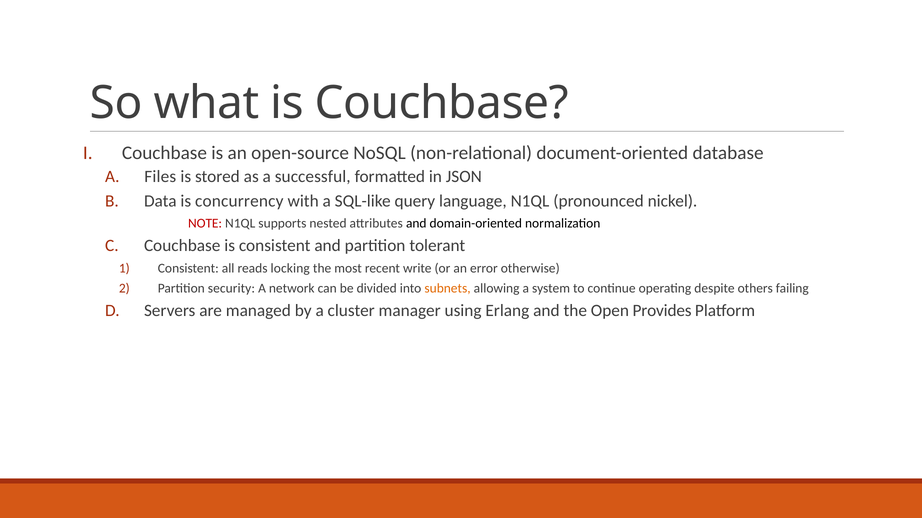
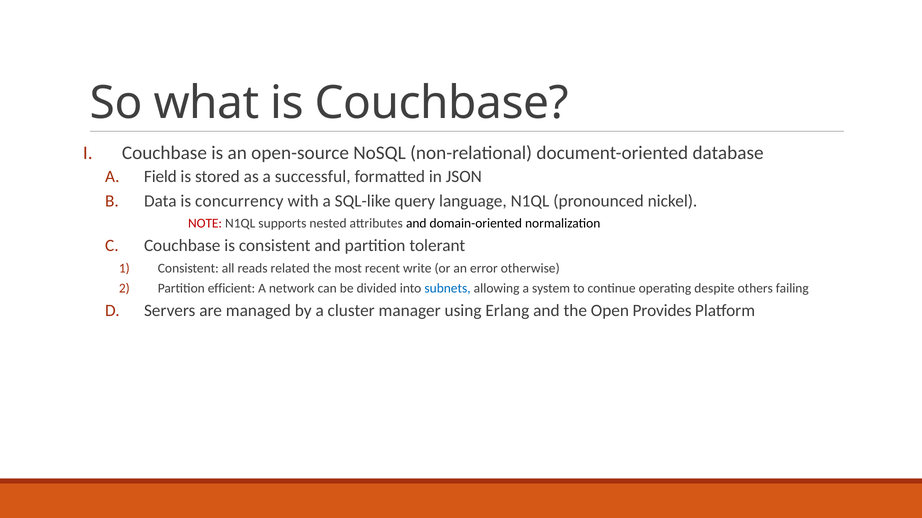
Files: Files -> Field (160, 177)
locking: locking -> related (290, 268)
security: security -> efficient (232, 289)
subnets colour: orange -> blue (448, 289)
